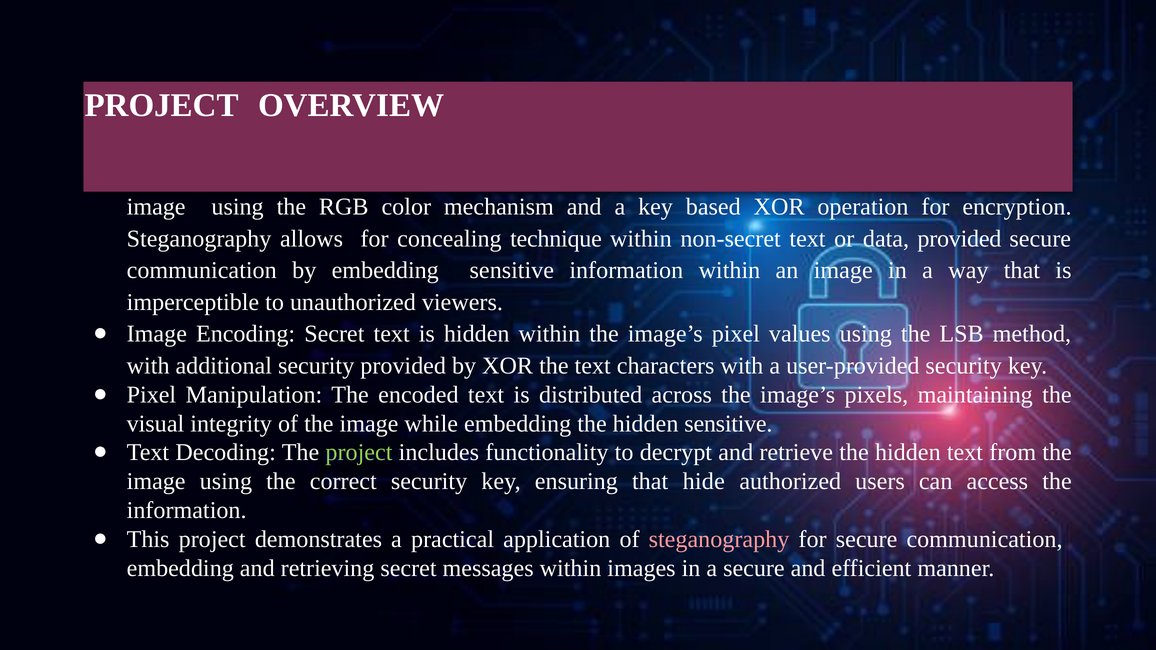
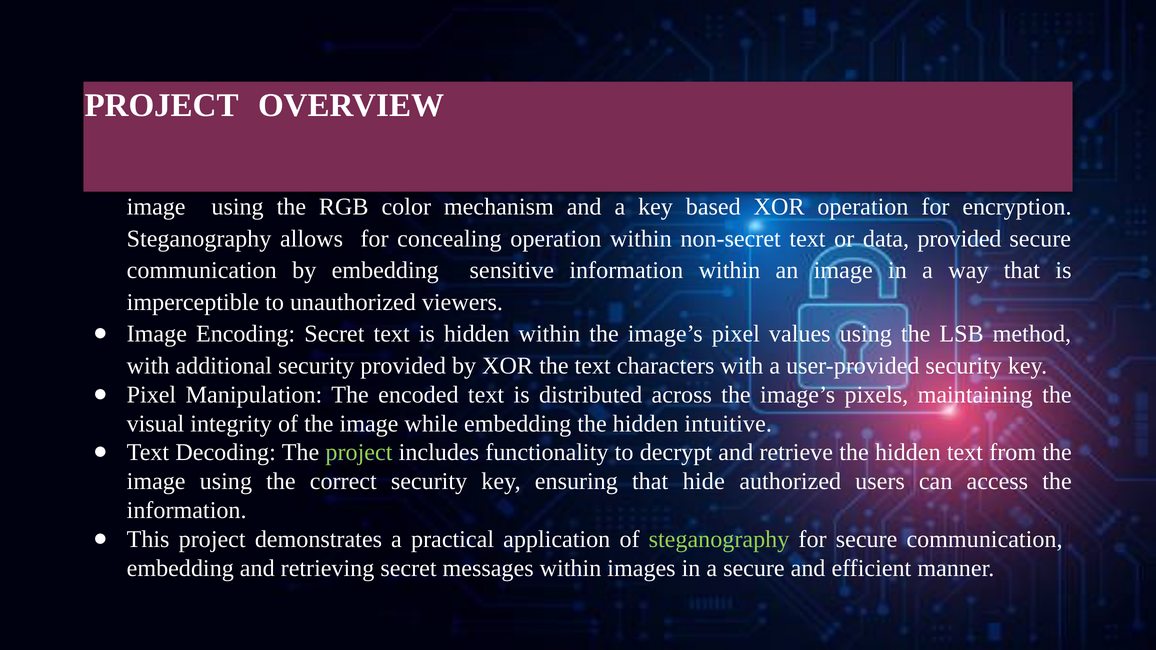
concealing technique: technique -> operation (556, 239)
hidden sensitive: sensitive -> intuitive (728, 424)
steganography colour: pink -> light green (719, 539)
